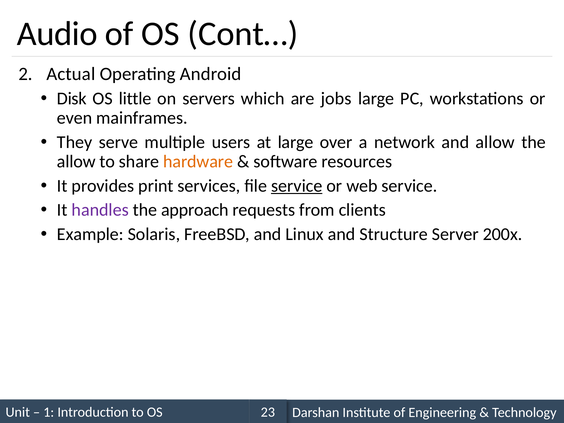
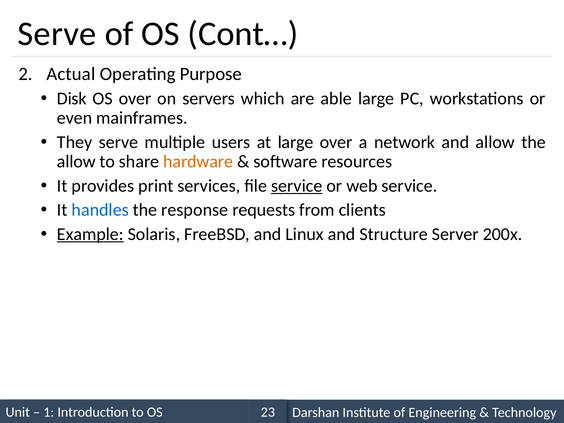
Audio: Audio -> Serve (57, 34)
Android: Android -> Purpose (211, 74)
OS little: little -> over (135, 99)
jobs: jobs -> able (336, 99)
handles colour: purple -> blue (100, 210)
approach: approach -> response (195, 210)
Example underline: none -> present (90, 234)
